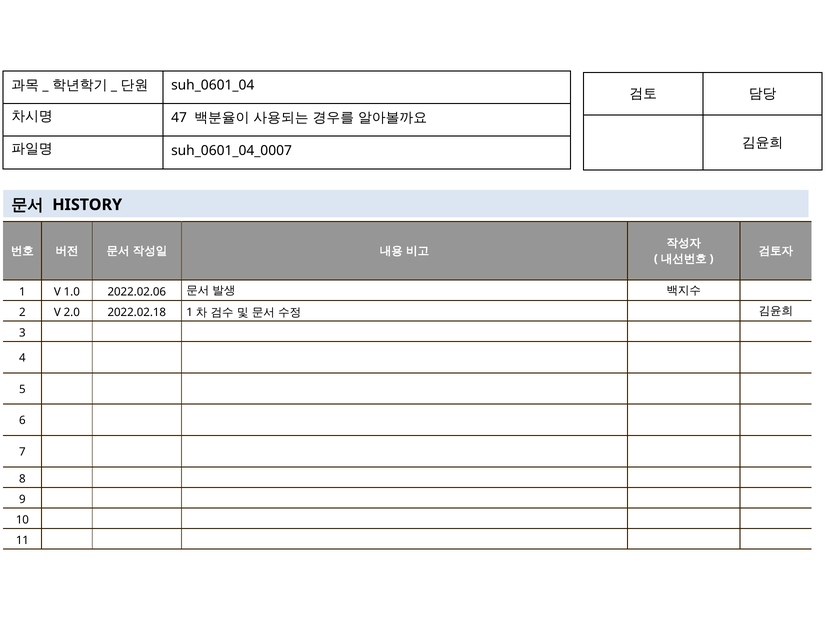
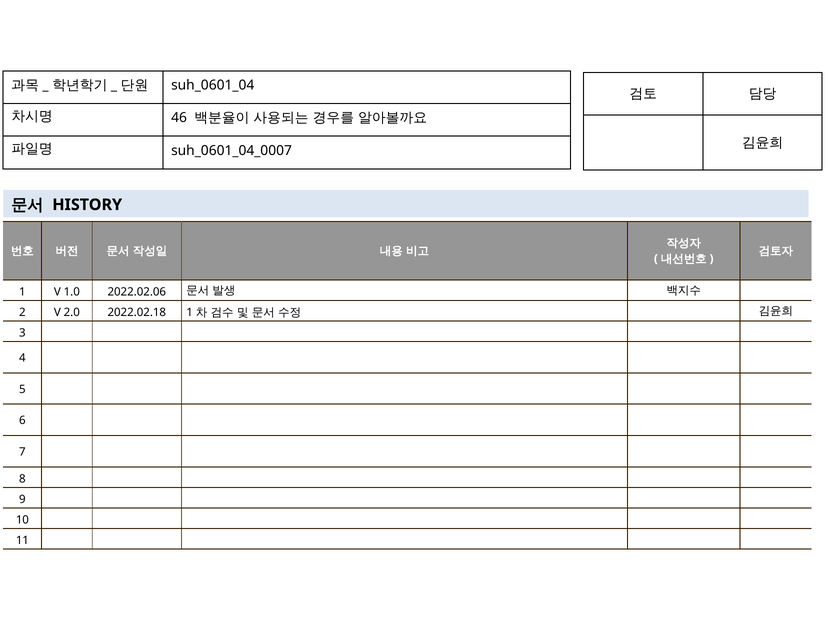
47: 47 -> 46 (179, 118)
